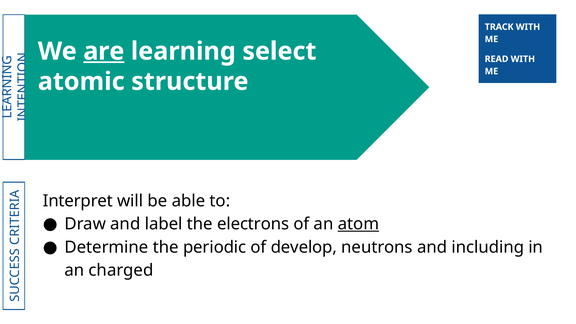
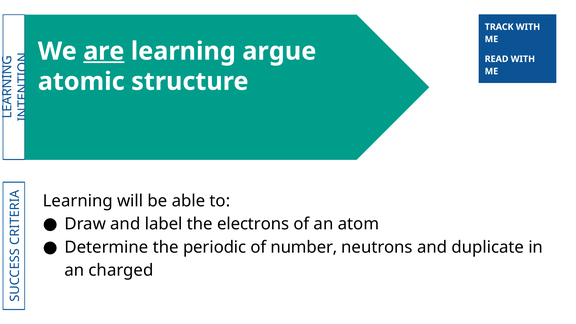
select: select -> argue (279, 51)
Interpret: Interpret -> Learning (78, 201)
atom underline: present -> none (358, 224)
develop: develop -> number (304, 247)
including: including -> duplicate (488, 247)
